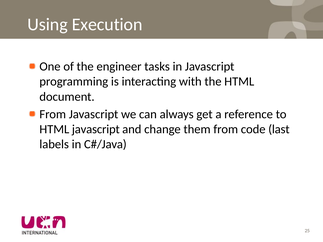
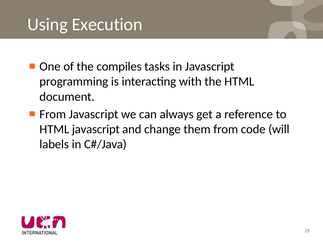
engineer: engineer -> compiles (119, 67)
last: last -> will (279, 129)
